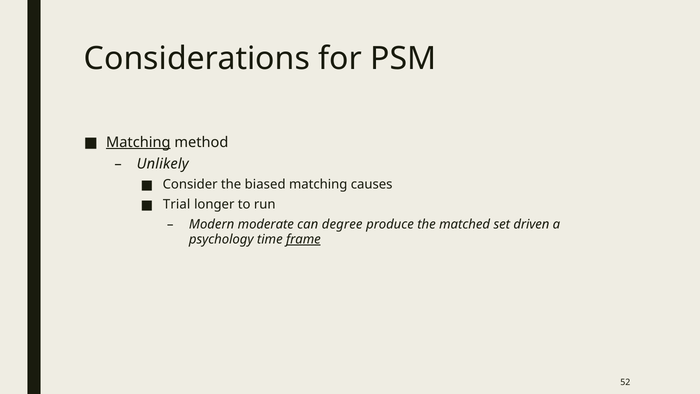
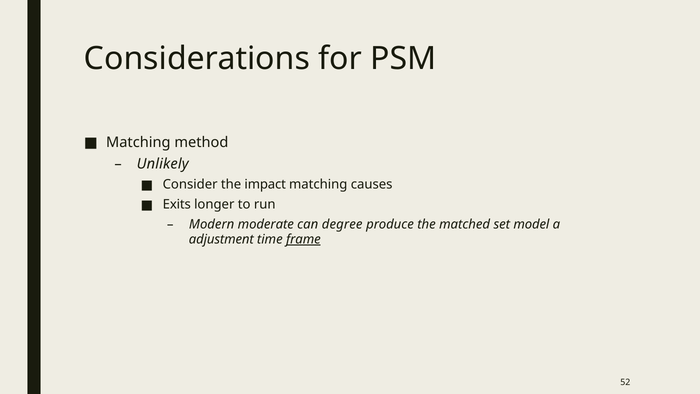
Matching underline: present -> none (138, 142)
biased: biased -> impact (265, 185)
Trial: Trial -> Exits (177, 204)
driven: driven -> model (531, 224)
psychology: psychology -> adjustment (221, 239)
